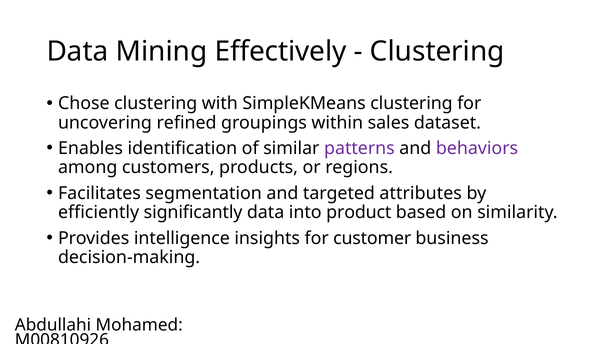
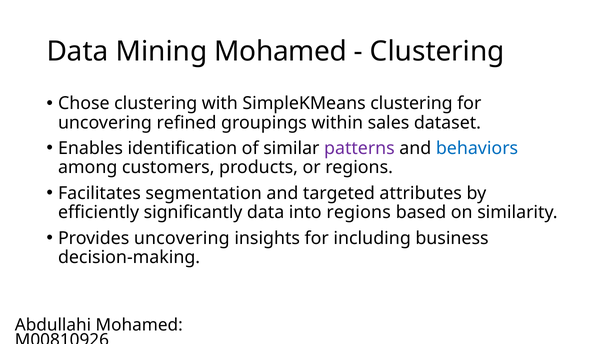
Mining Effectively: Effectively -> Mohamed (281, 51)
behaviors colour: purple -> blue (477, 148)
into product: product -> regions (359, 212)
Provides intelligence: intelligence -> uncovering (182, 238)
customer: customer -> including (372, 238)
